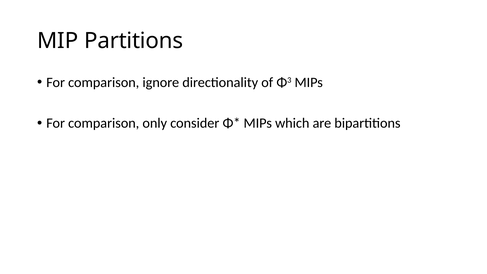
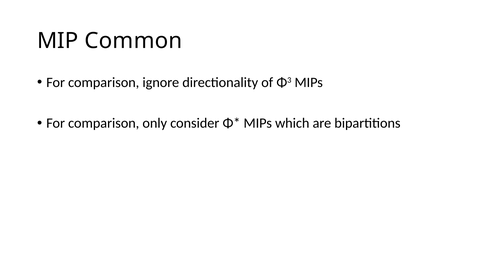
Partitions: Partitions -> Common (133, 41)
